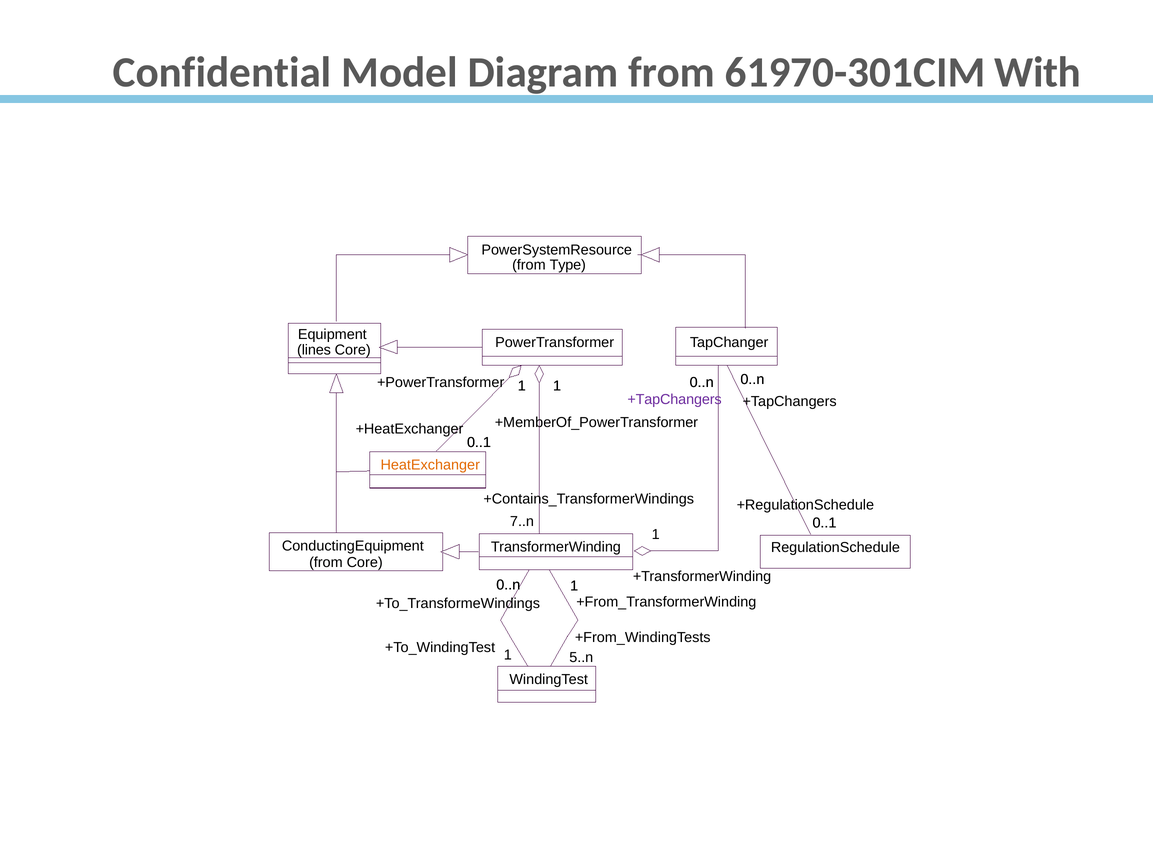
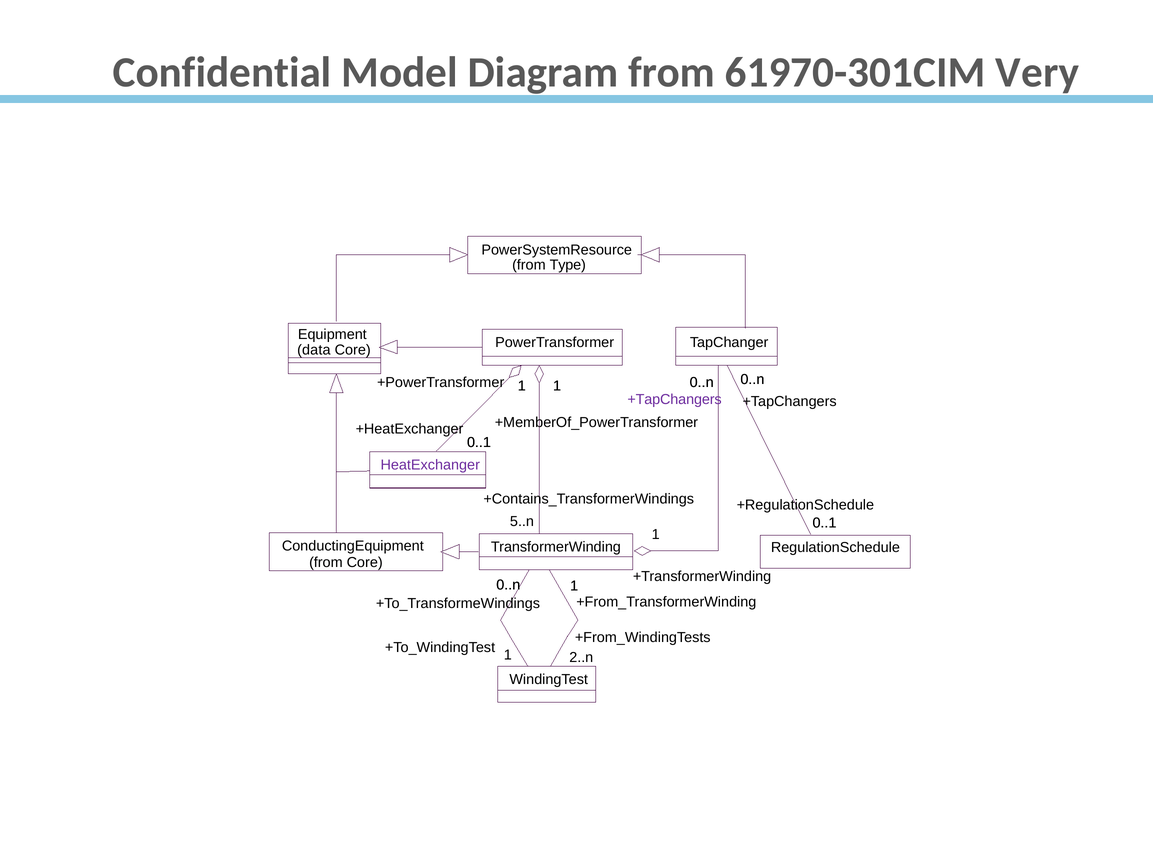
With: With -> Very (1037, 73)
lines: lines -> data (314, 350)
HeatExchanger colour: orange -> purple (430, 465)
7..n: 7..n -> 5..n (522, 521)
5..n: 5..n -> 2..n (581, 657)
